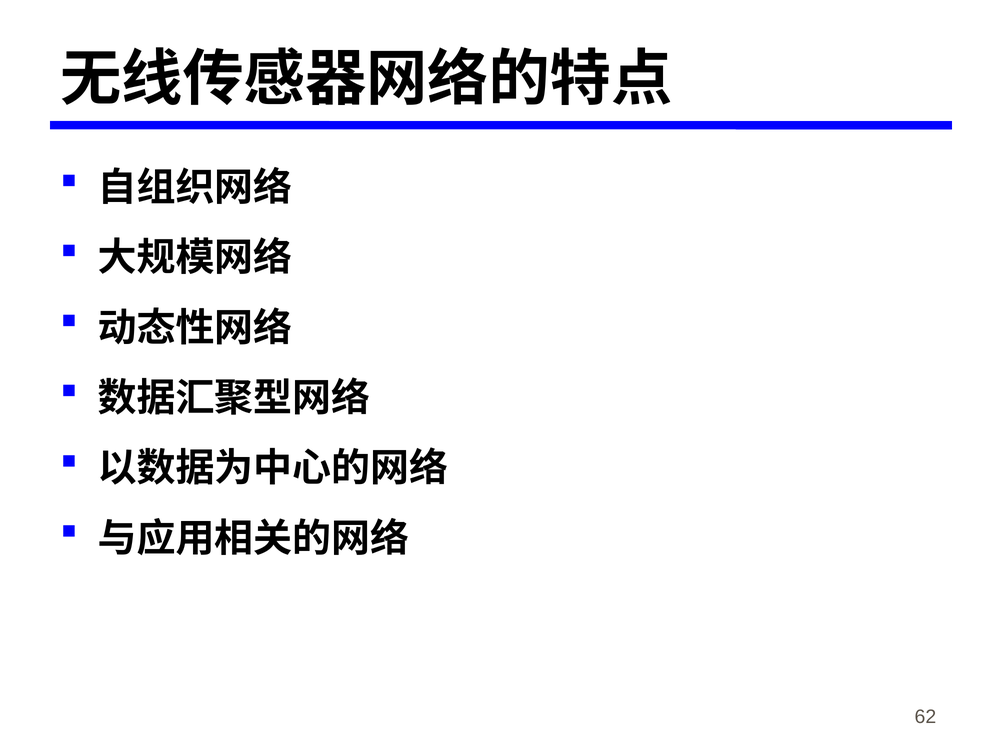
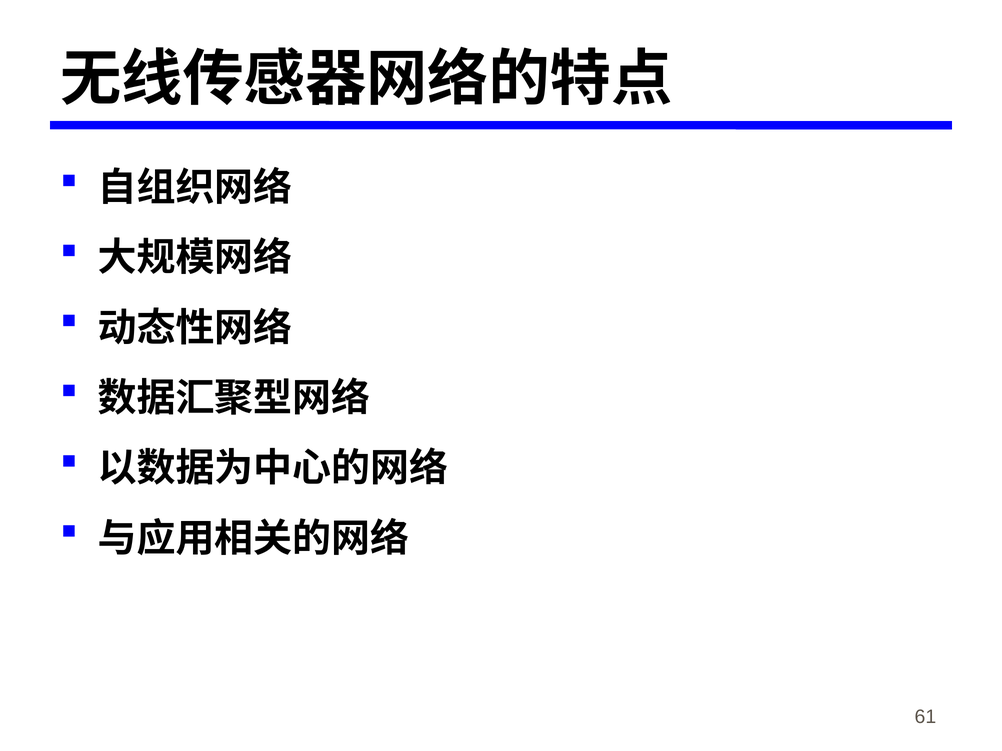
62: 62 -> 61 (925, 717)
